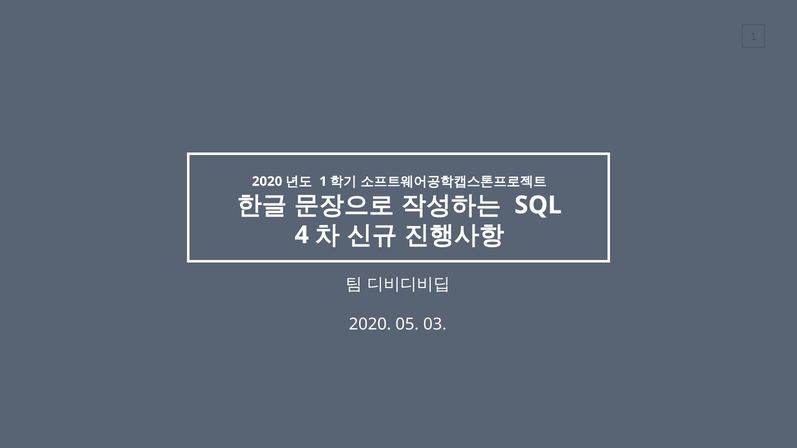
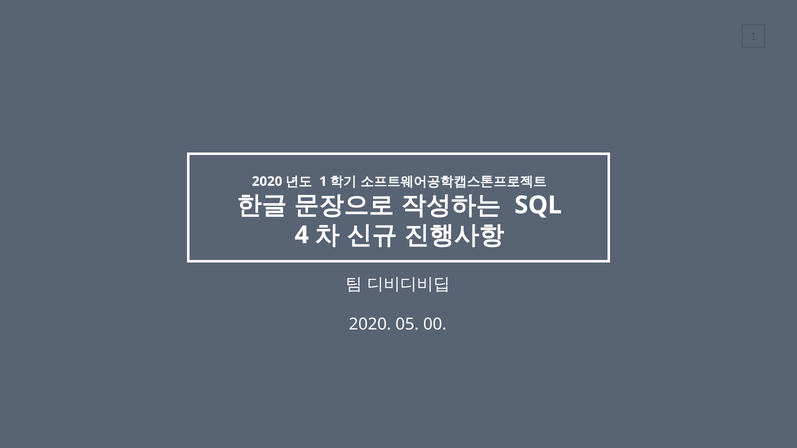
03: 03 -> 00 (435, 324)
